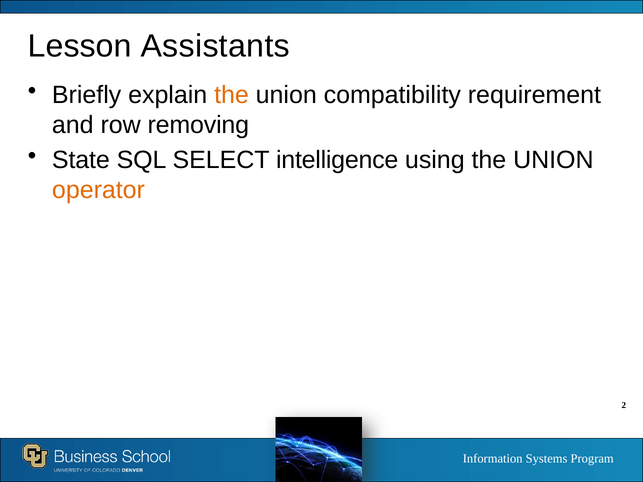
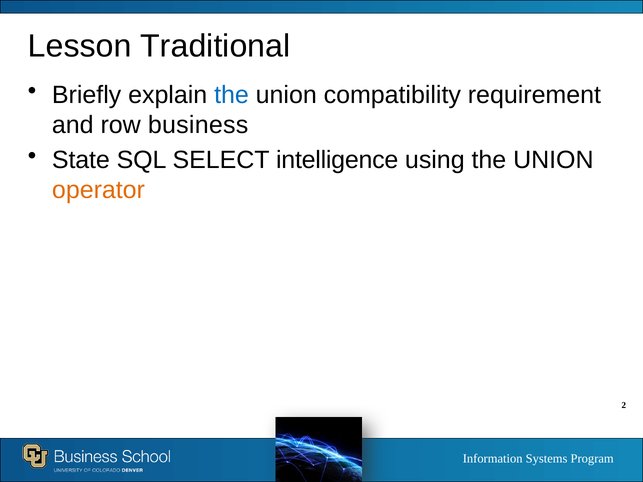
Assistants: Assistants -> Traditional (215, 46)
the colour: orange -> blue (232, 95)
removing: removing -> business (198, 125)
